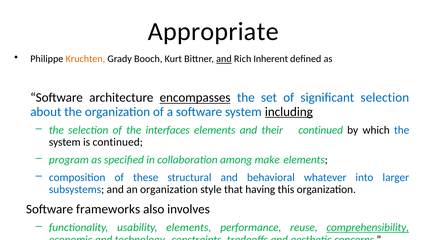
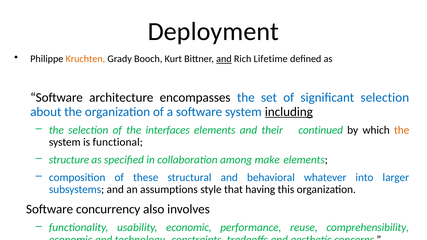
Appropriate: Appropriate -> Deployment (213, 31)
Inherent: Inherent -> Lifetime (271, 59)
encompasses underline: present -> none (195, 98)
the colour: blue -> orange (402, 130)
is continued: continued -> functional (118, 142)
program: program -> structure (69, 160)
an organization: organization -> assumptions (169, 190)
frameworks: frameworks -> concurrency (108, 209)
usability elements: elements -> economic (189, 228)
comprehensibility underline: present -> none (368, 228)
